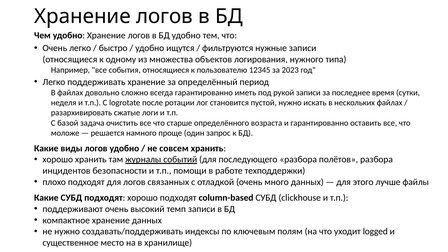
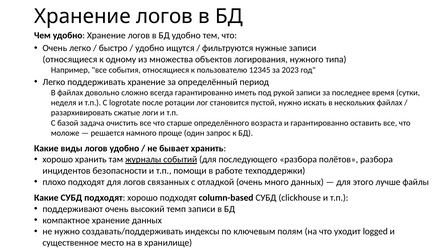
совсем: совсем -> бывает (174, 148)
